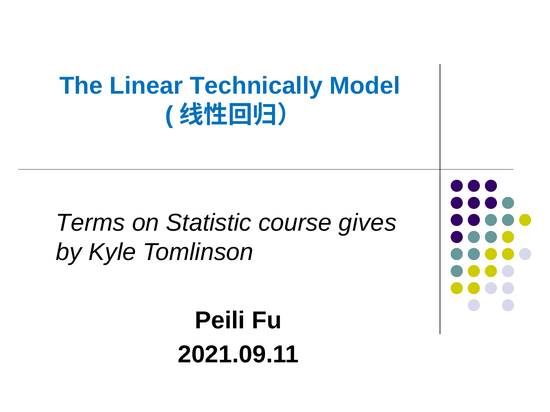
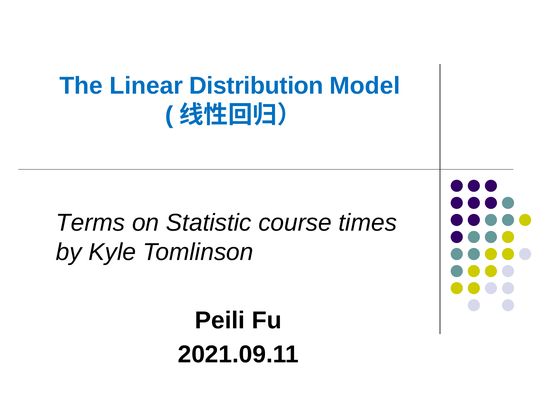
Technically: Technically -> Distribution (256, 86)
gives: gives -> times (368, 223)
